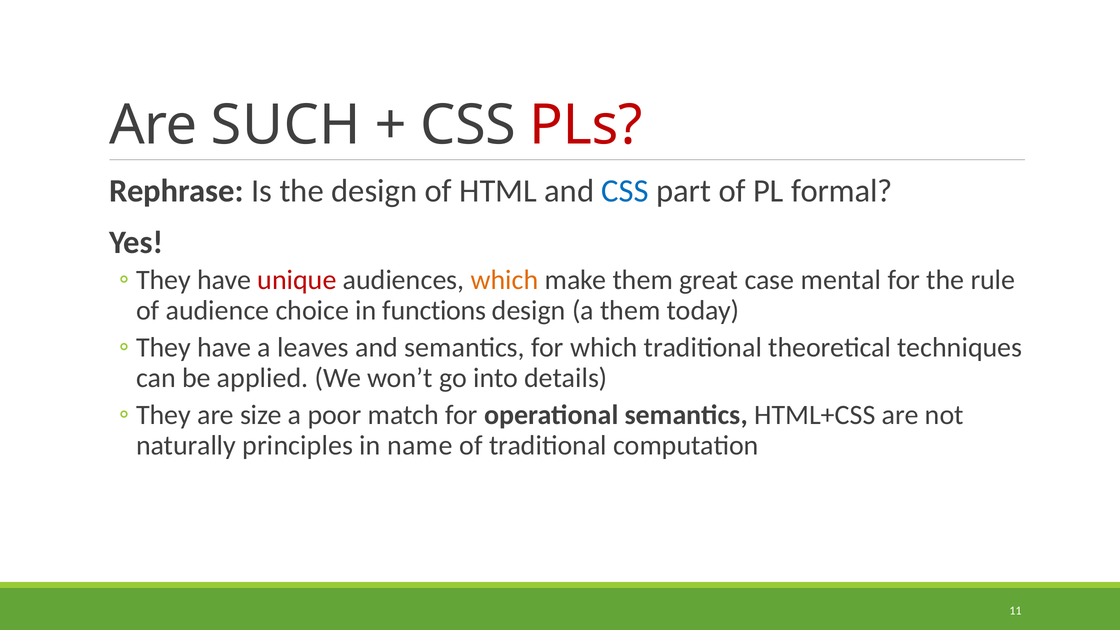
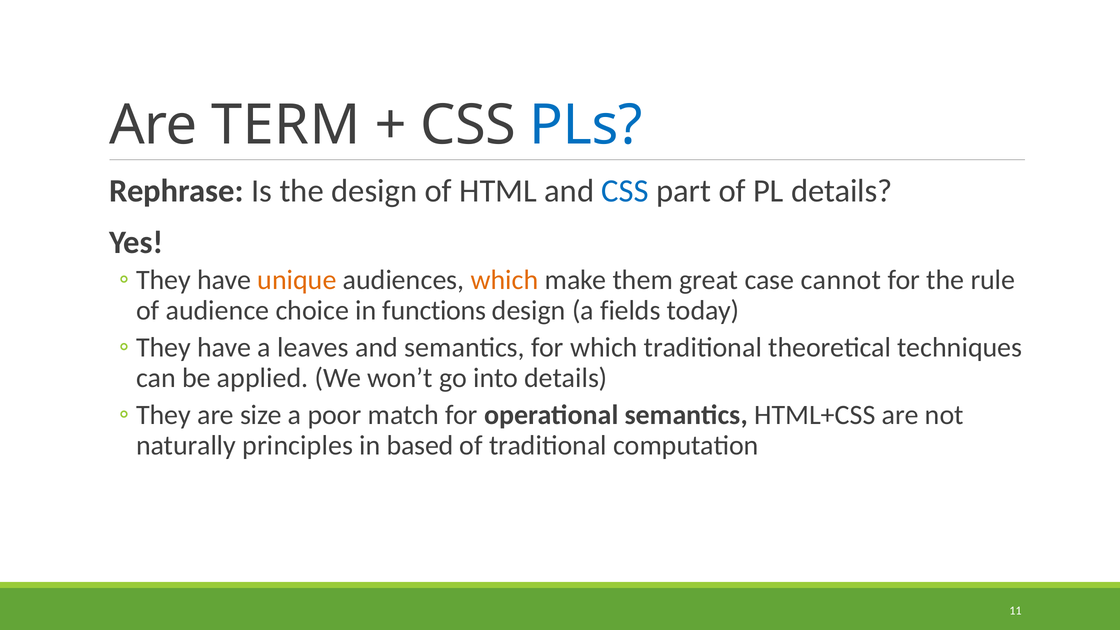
SUCH: SUCH -> TERM (286, 125)
PLs colour: red -> blue (586, 125)
PL formal: formal -> details (842, 191)
unique colour: red -> orange (297, 280)
mental: mental -> cannot (841, 280)
a them: them -> fields (630, 310)
name: name -> based (420, 445)
